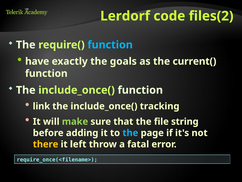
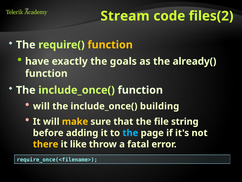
Lerdorf: Lerdorf -> Stream (125, 16)
function colour: light blue -> yellow (110, 45)
current(: current( -> already( (194, 61)
link: link -> will (41, 106)
tracking: tracking -> building (160, 106)
make colour: light green -> yellow (75, 121)
left: left -> like (78, 144)
